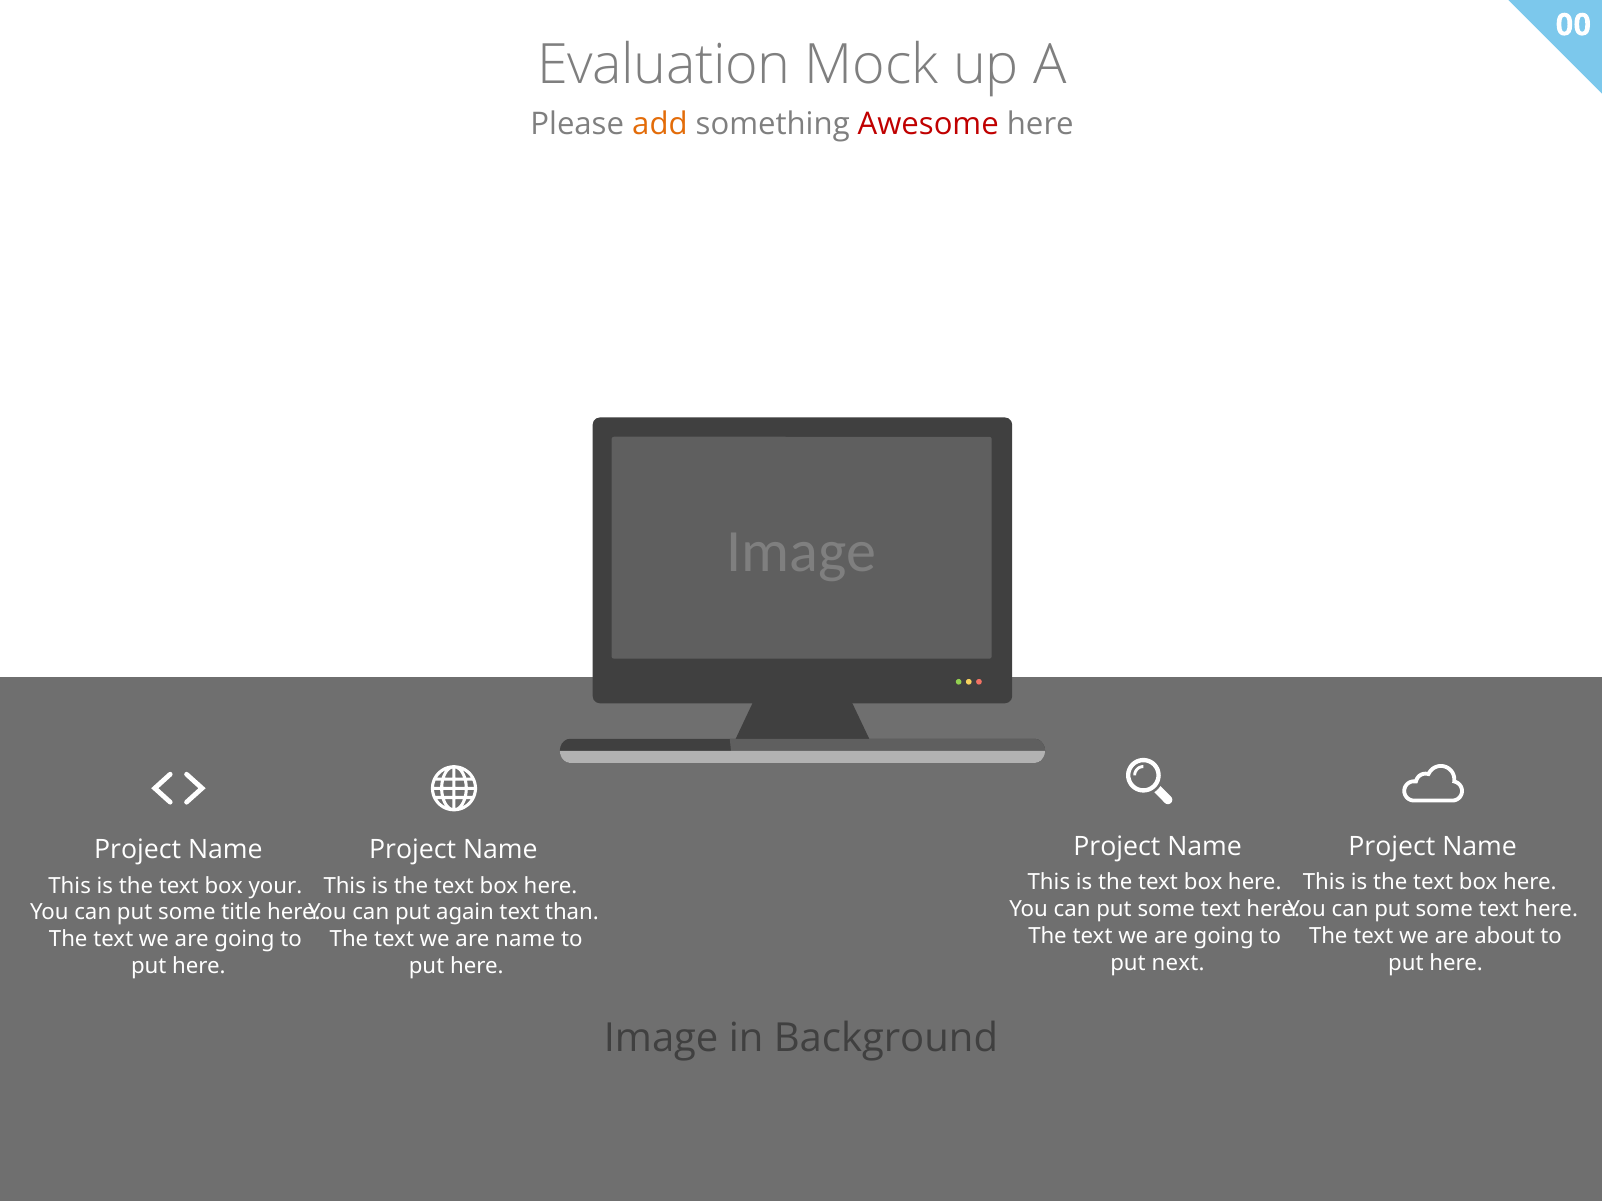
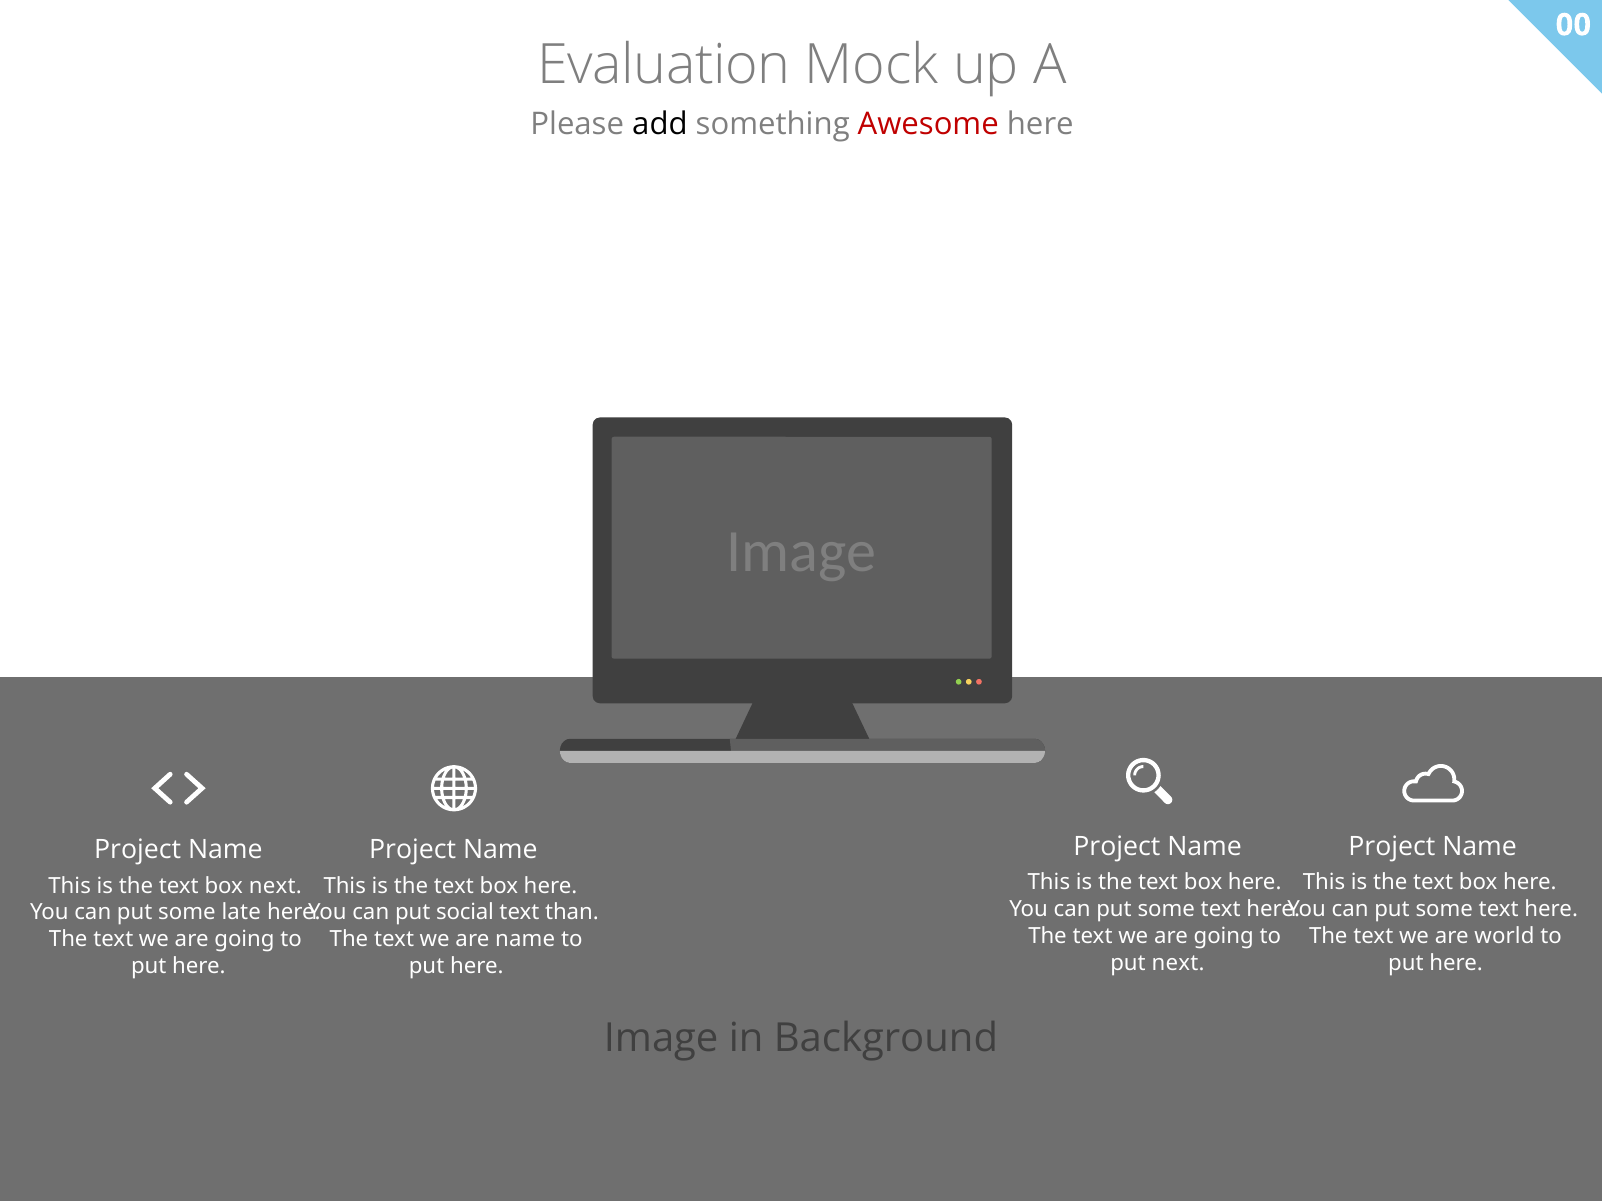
add colour: orange -> black (660, 125)
box your: your -> next (275, 886)
title: title -> late (241, 913)
again: again -> social (465, 913)
about: about -> world (1504, 936)
